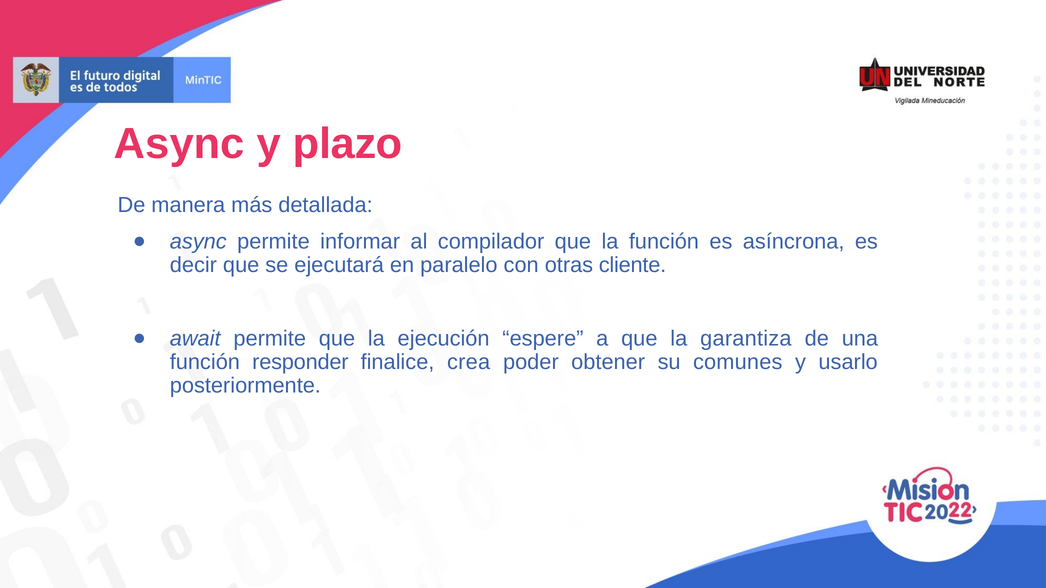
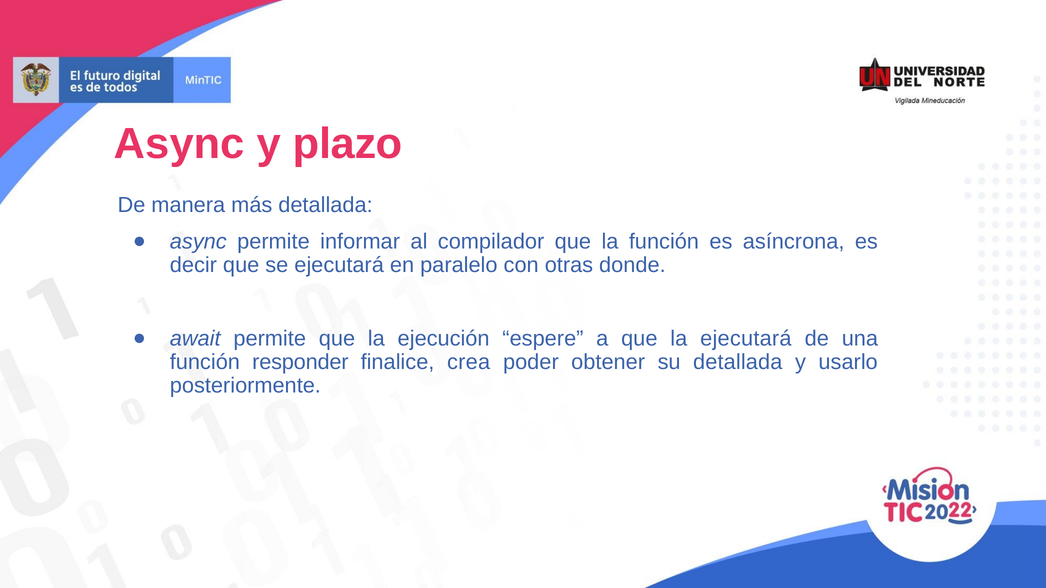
cliente: cliente -> donde (632, 265)
la garantiza: garantiza -> ejecutará (746, 339)
su comunes: comunes -> detallada (738, 362)
